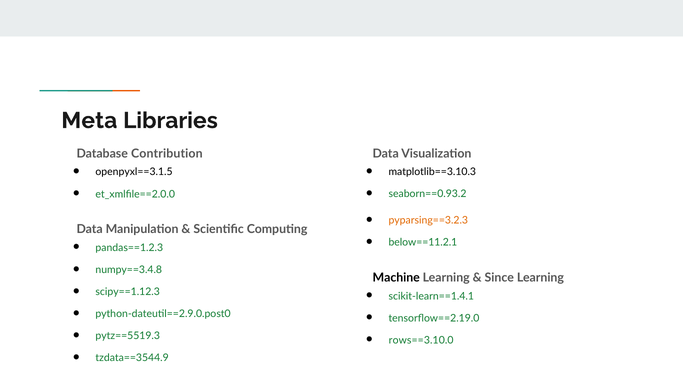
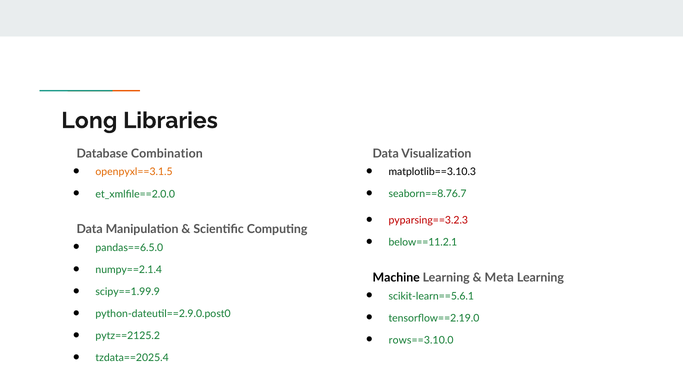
Meta: Meta -> Long (89, 121)
Contribution: Contribution -> Combination (167, 154)
openpyxl==3.1.5 colour: black -> orange (134, 172)
seaborn==0.93.2: seaborn==0.93.2 -> seaborn==8.76.7 (427, 194)
pyparsing==3.2.3 colour: orange -> red (428, 221)
pandas==1.2.3: pandas==1.2.3 -> pandas==6.5.0 (129, 248)
numpy==3.4.8: numpy==3.4.8 -> numpy==2.1.4 (129, 270)
Since: Since -> Meta (499, 278)
scipy==1.12.3: scipy==1.12.3 -> scipy==1.99.9 (128, 292)
scikit-learn==1.4.1: scikit-learn==1.4.1 -> scikit-learn==5.6.1 (431, 296)
pytz==5519.3: pytz==5519.3 -> pytz==2125.2 (128, 336)
tzdata==3544.9: tzdata==3544.9 -> tzdata==2025.4 (132, 358)
